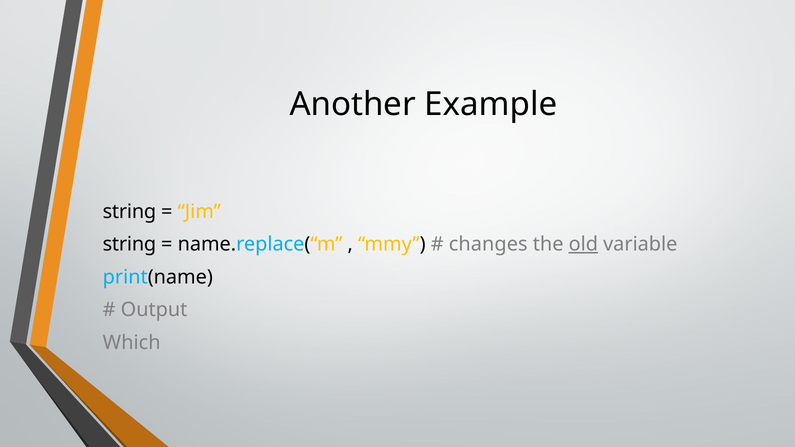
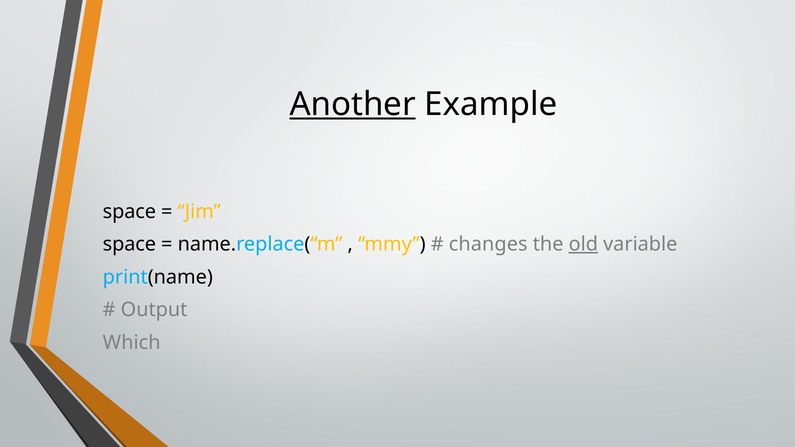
Another underline: none -> present (353, 104)
string: string -> space (129, 212)
string: string -> space (129, 244)
